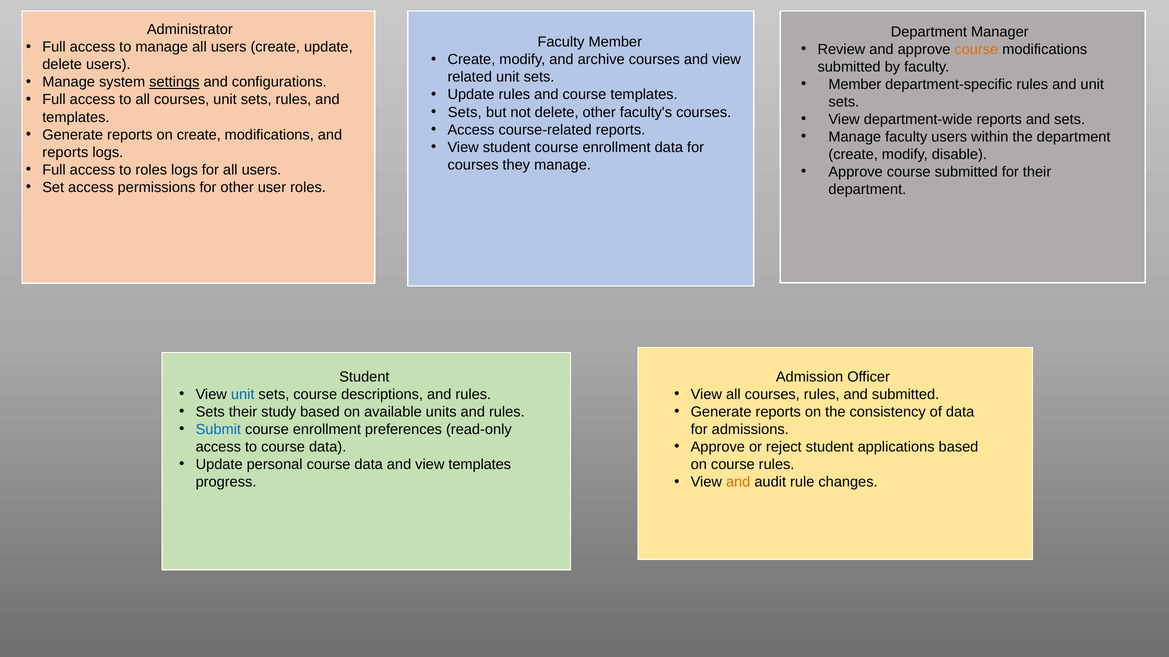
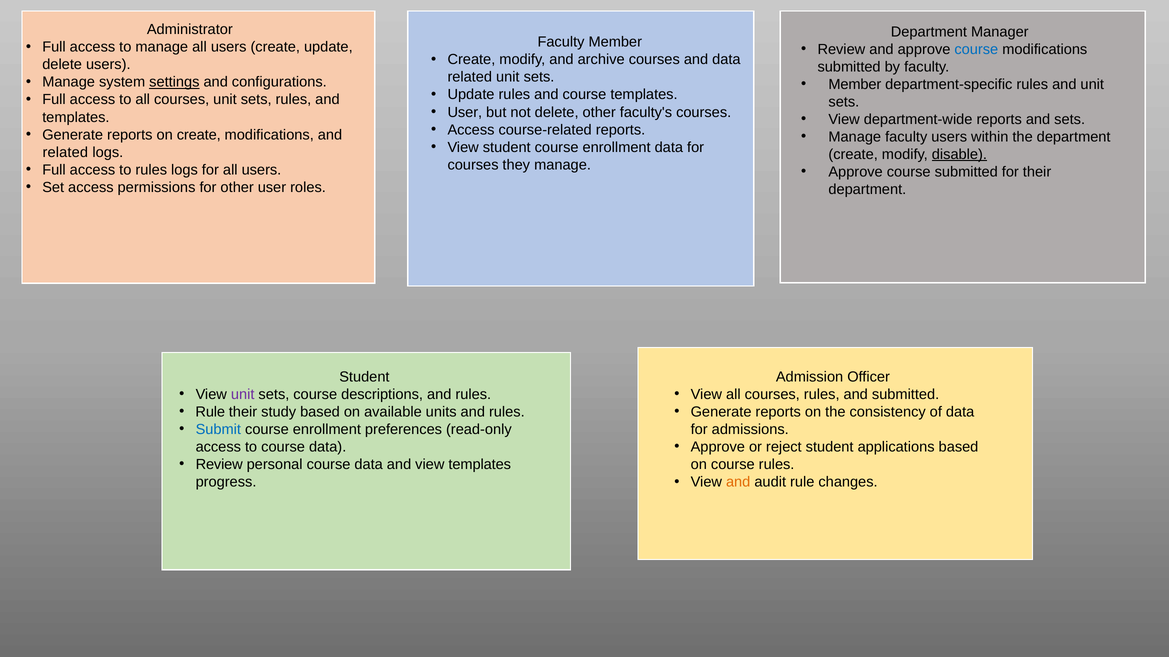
course colour: orange -> blue (976, 49)
courses and view: view -> data (726, 60)
Sets: Sets -> User (465, 112)
reports: reports -> related (65, 152)
disable underline: none -> present (959, 155)
to roles: roles -> rules (151, 170)
unit colour: blue -> purple (243, 395)
Sets: Sets -> Rule (210, 412)
Update: Update -> Review (219, 465)
